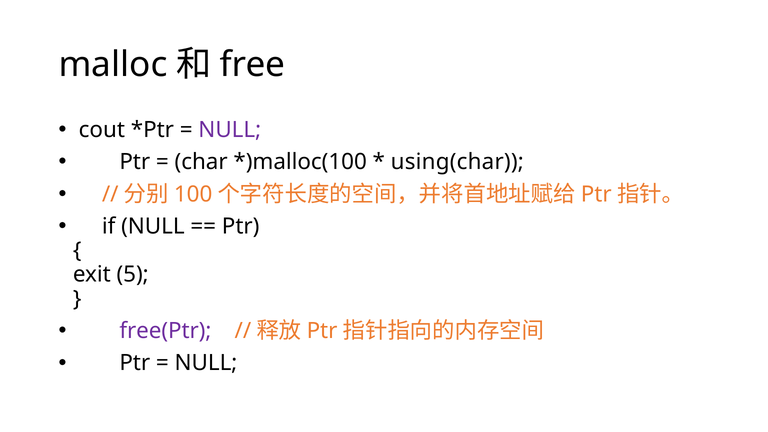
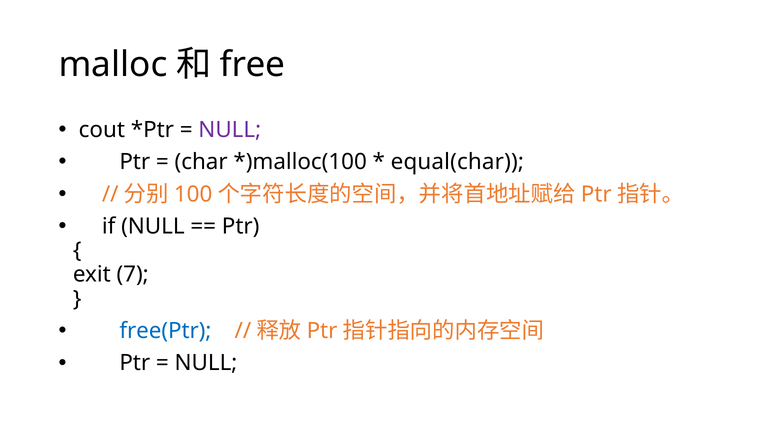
using(char: using(char -> equal(char (457, 162)
5: 5 -> 7 (133, 275)
free(Ptr colour: purple -> blue (165, 331)
